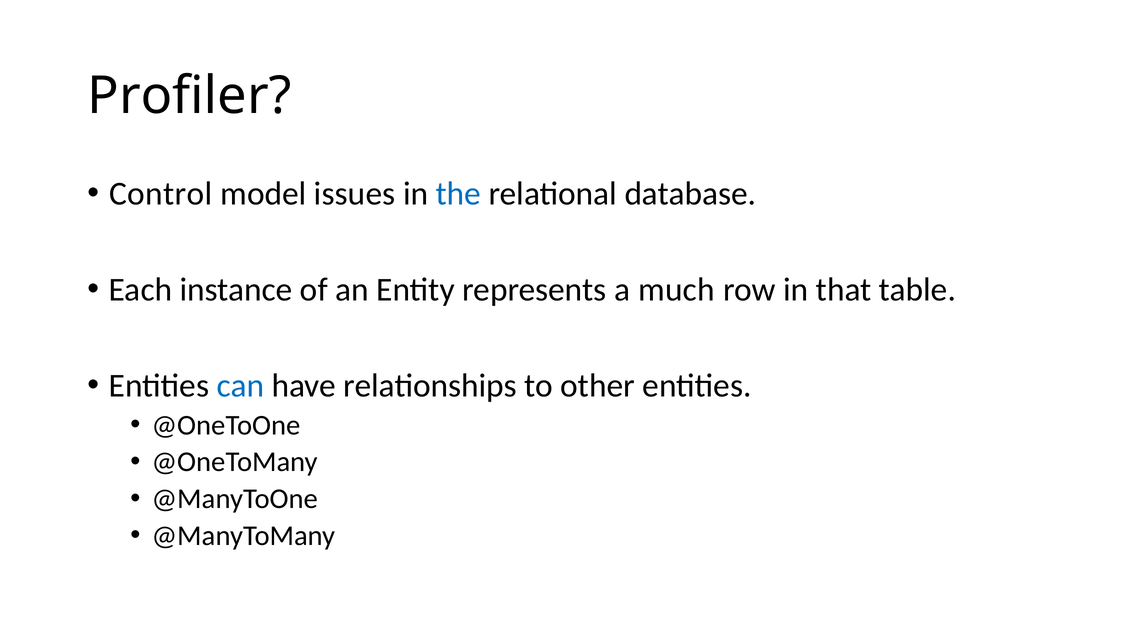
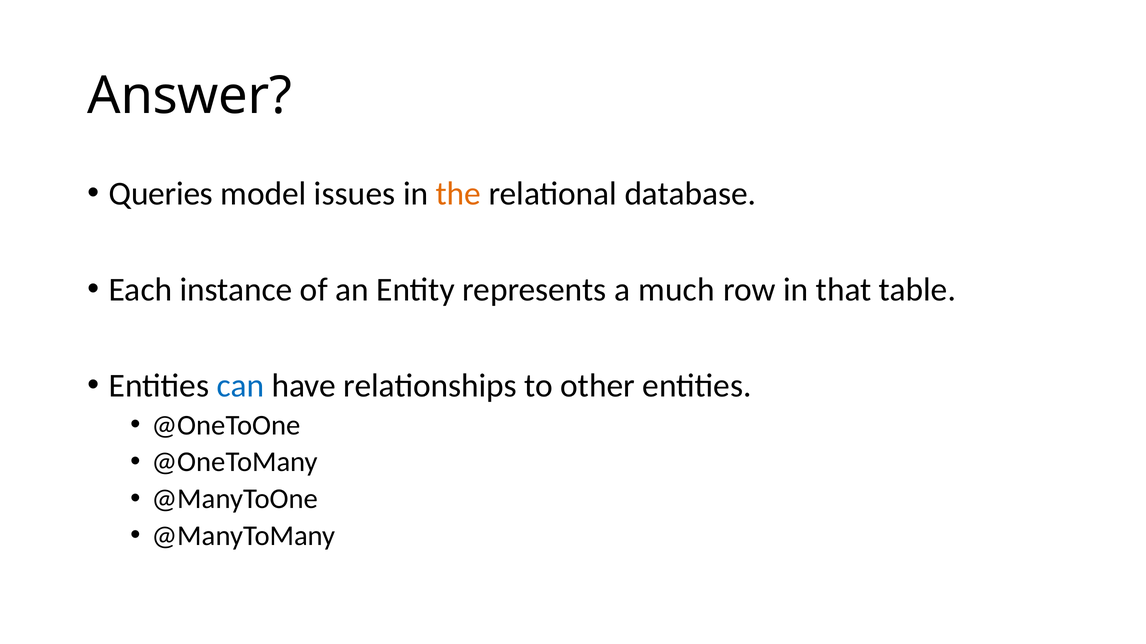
Profiler: Profiler -> Answer (190, 96)
Control: Control -> Queries (161, 194)
the colour: blue -> orange (458, 194)
